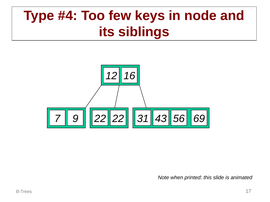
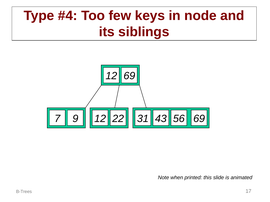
12 16: 16 -> 69 (129, 76)
9 22: 22 -> 12 (100, 119)
